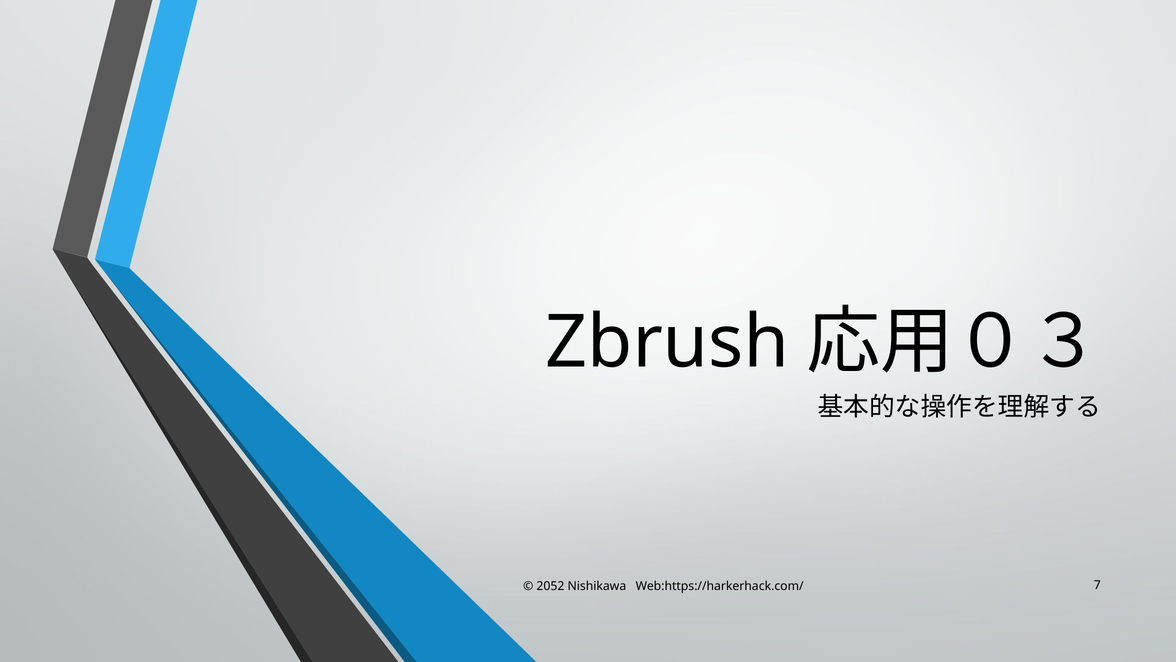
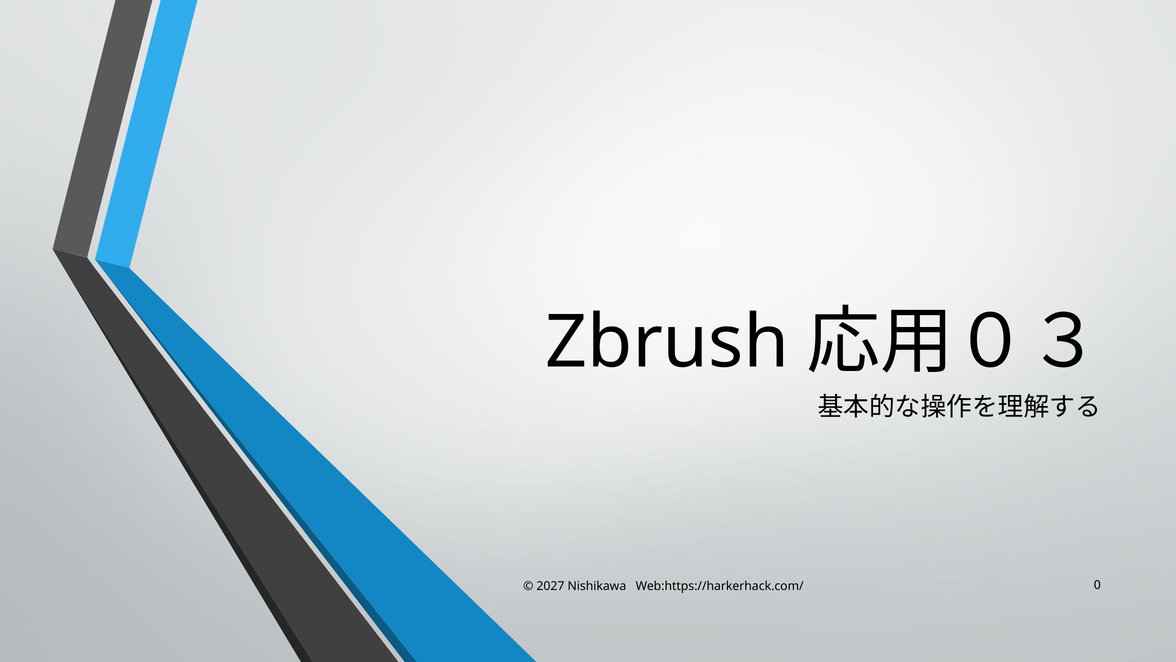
2052: 2052 -> 2027 (550, 586)
7: 7 -> 0 (1097, 585)
